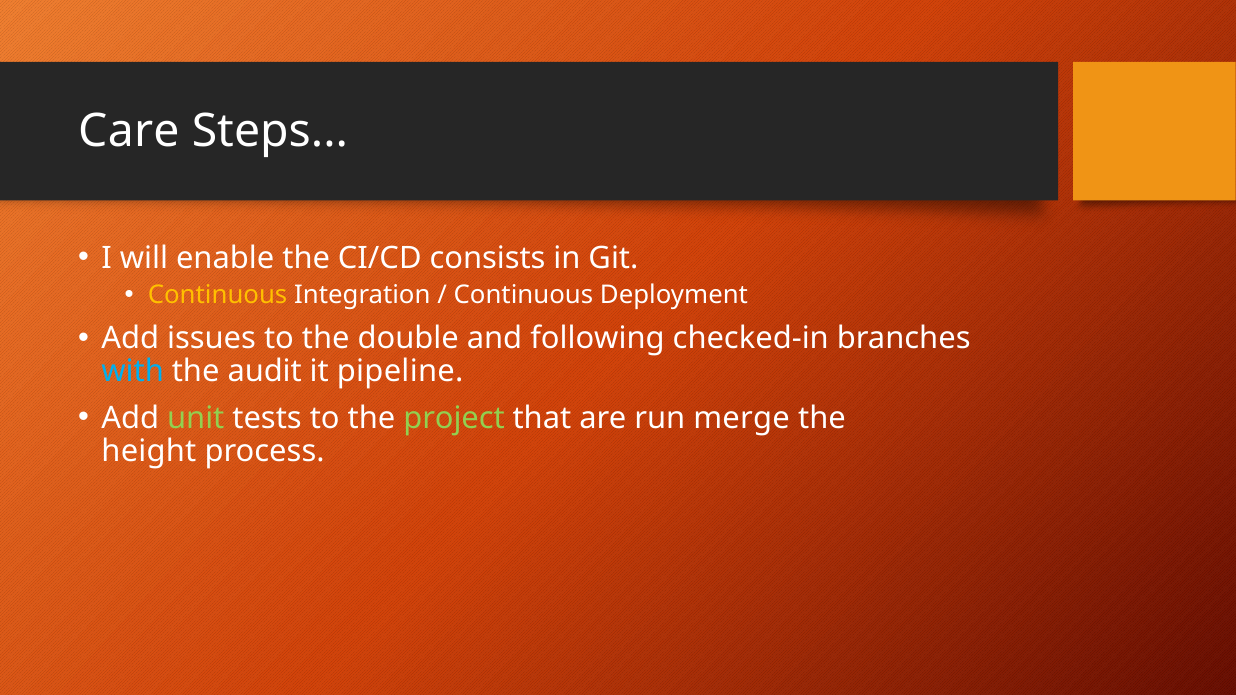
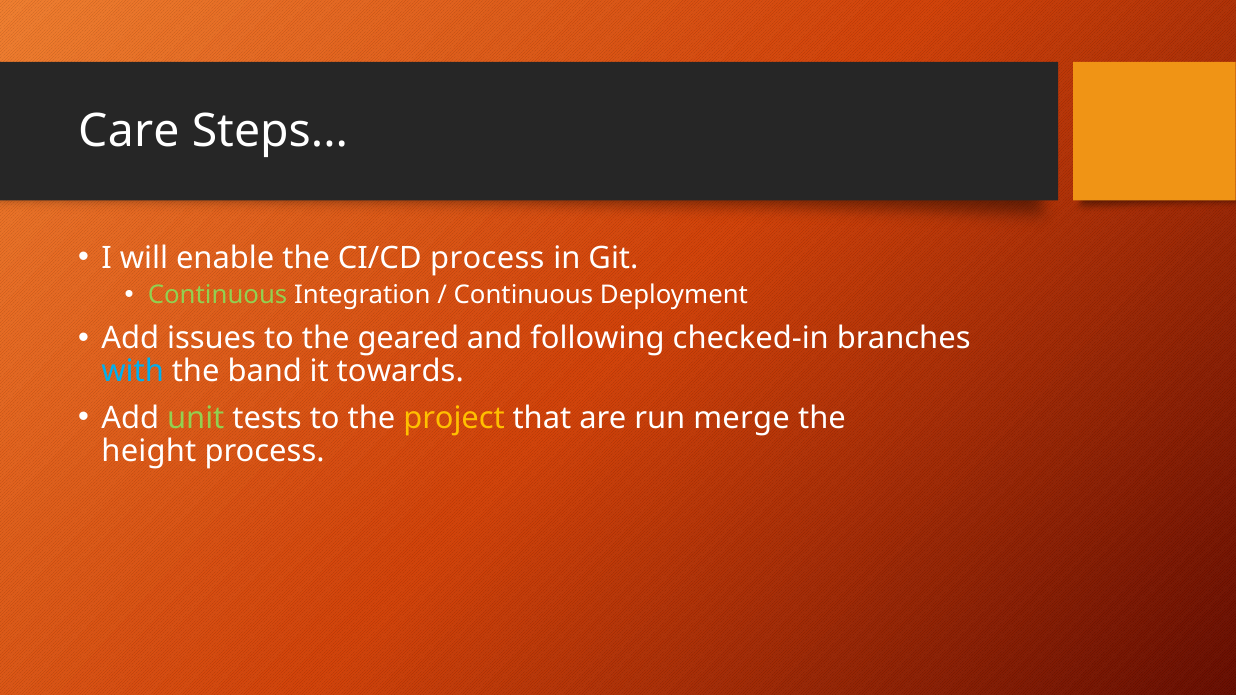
CI/CD consists: consists -> process (487, 258)
Continuous colour: yellow -> light green (218, 295)
double: double -> geared (408, 339)
audit: audit -> band (265, 372)
pipeline: pipeline -> towards (400, 372)
project colour: light green -> yellow (454, 418)
